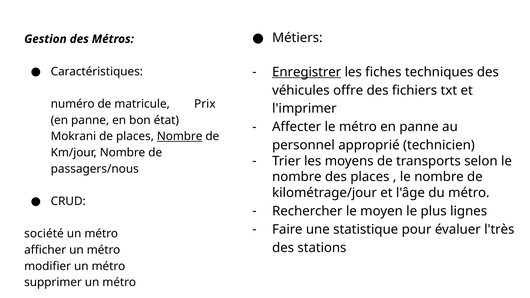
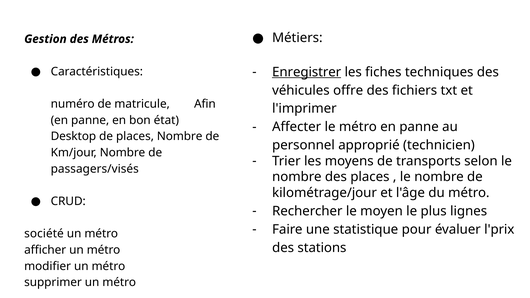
Prix: Prix -> Afin (205, 104)
Mokrani: Mokrani -> Desktop (73, 136)
Nombre underline: present -> none (180, 136)
passagers/nous: passagers/nous -> passagers/visés (95, 169)
l'très: l'très -> l'prix (499, 229)
